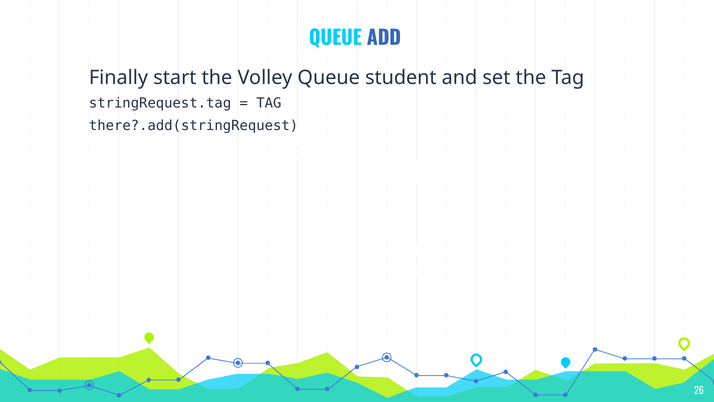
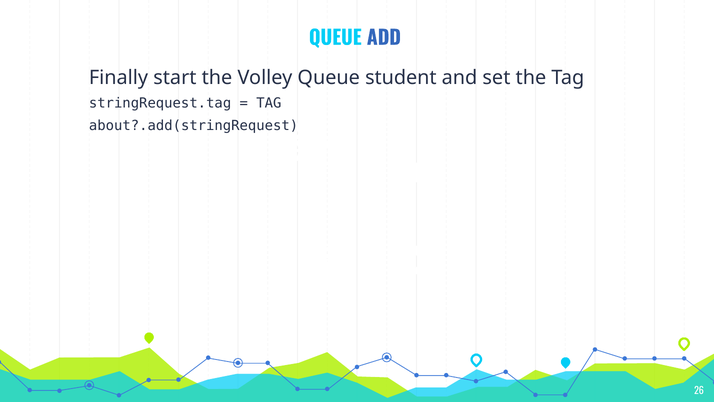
there?.add(stringRequest: there?.add(stringRequest -> about?.add(stringRequest (194, 126)
